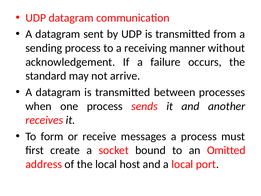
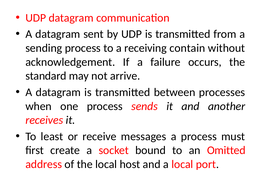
manner: manner -> contain (187, 48)
form: form -> least (52, 136)
